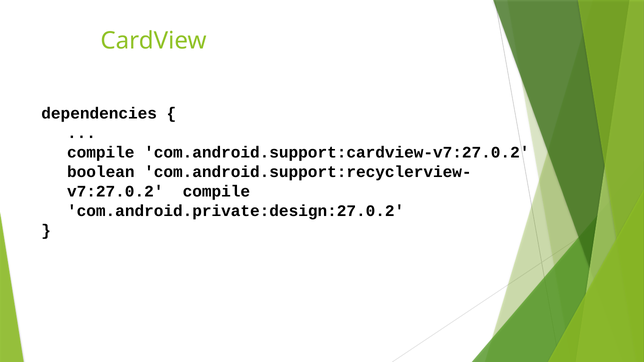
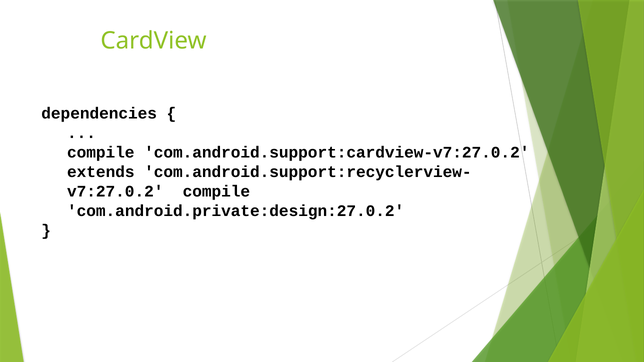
boolean: boolean -> extends (101, 172)
